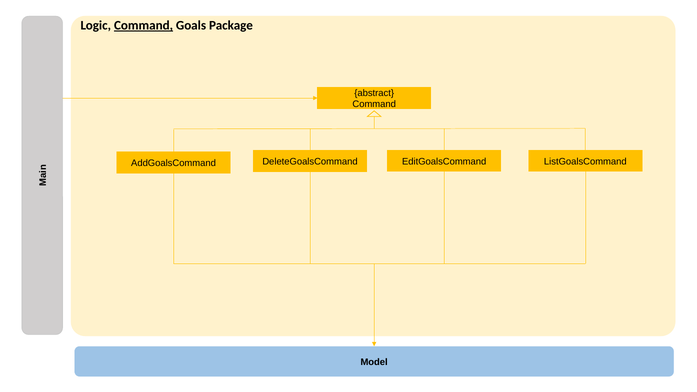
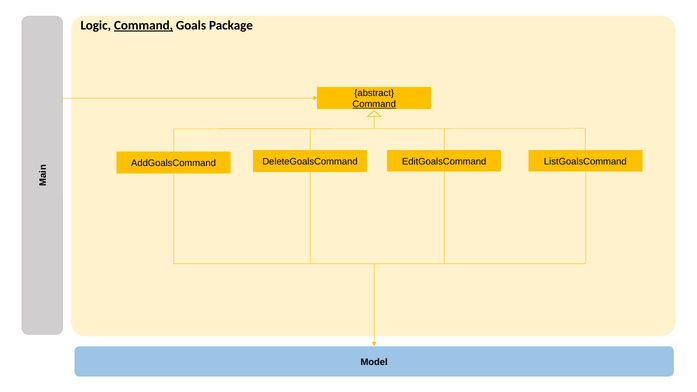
Command underline: none -> present (374, 104)
